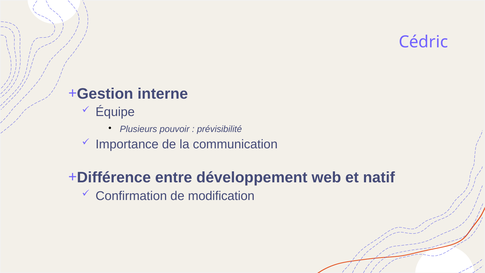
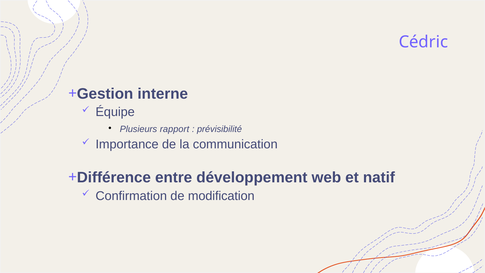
pouvoir: pouvoir -> rapport (175, 129)
